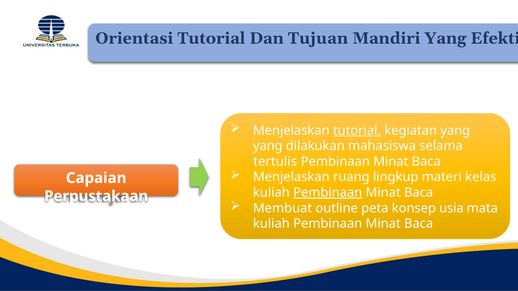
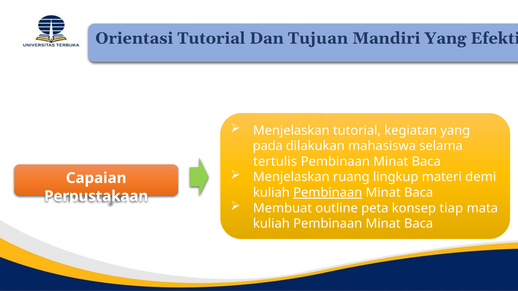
tutorial underline: present -> none (357, 131)
yang: yang -> pada (268, 146)
kelas: kelas -> demi (481, 177)
usia: usia -> tiap (451, 208)
